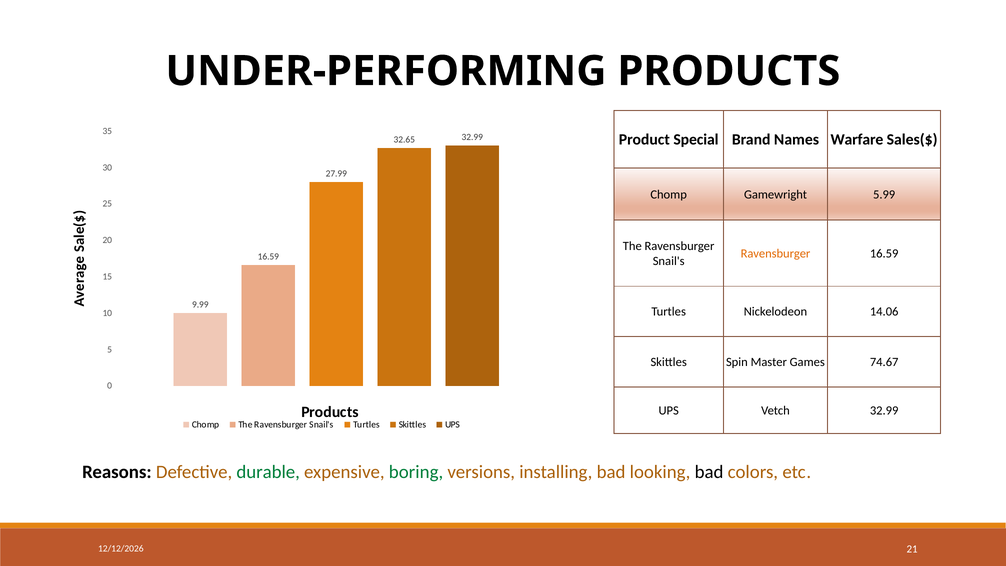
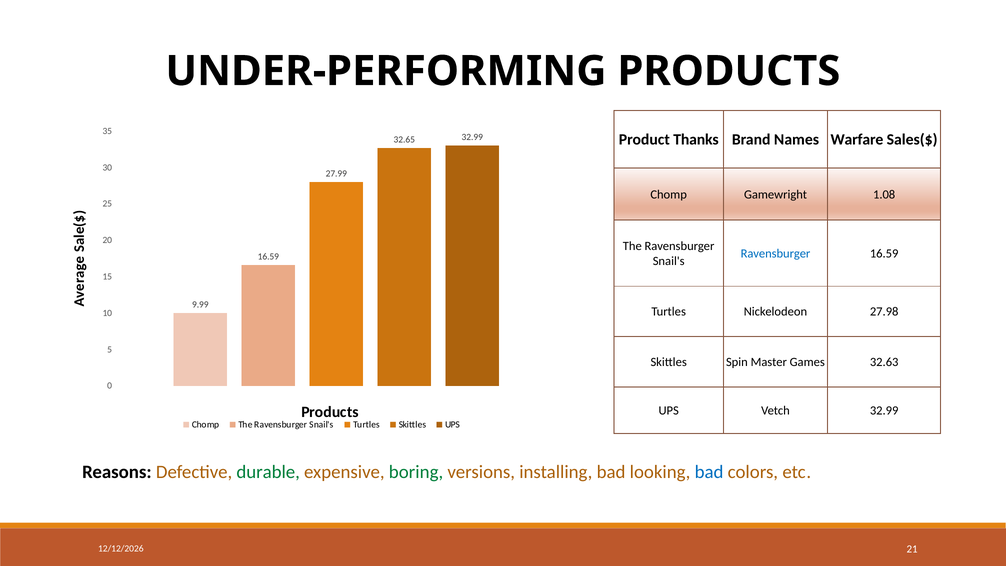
Special: Special -> Thanks (696, 140)
5.99: 5.99 -> 1.08 (884, 194)
Ravensburger colour: orange -> blue (776, 254)
14.06: 14.06 -> 27.98 (884, 312)
74.67: 74.67 -> 32.63 (884, 362)
bad colour: black -> blue (709, 472)
